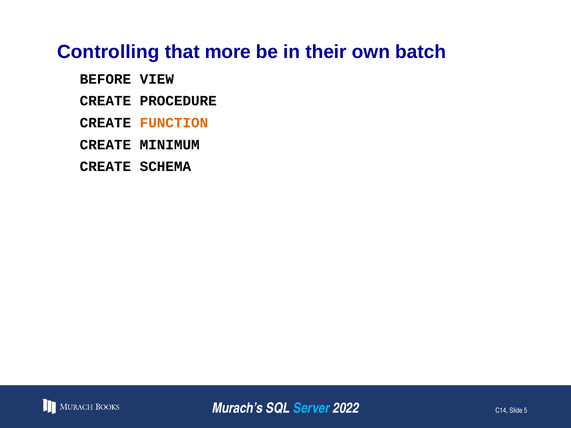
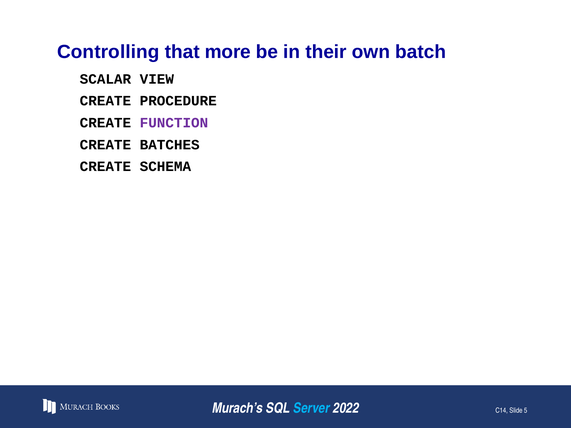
BEFORE: BEFORE -> SCALAR (105, 79)
FUNCTION colour: orange -> purple (174, 123)
MINIMUM: MINIMUM -> BATCHES (170, 145)
